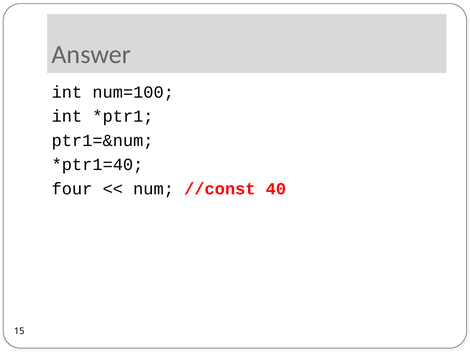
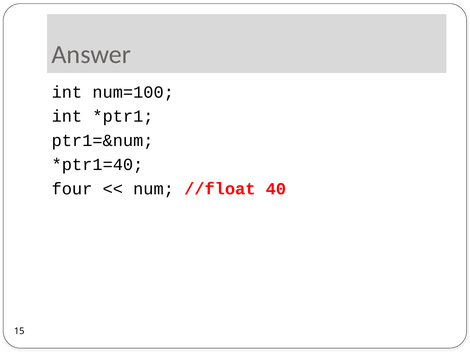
//const: //const -> //float (220, 189)
